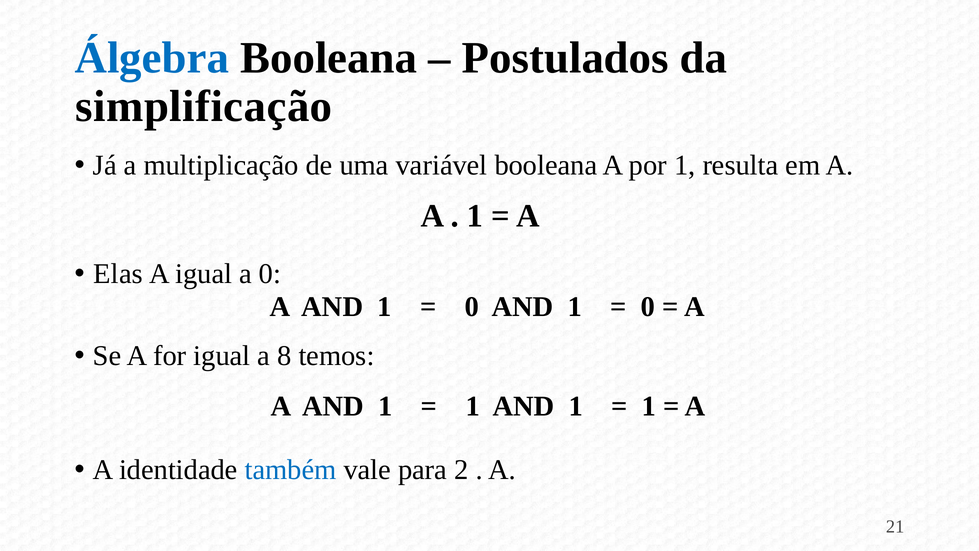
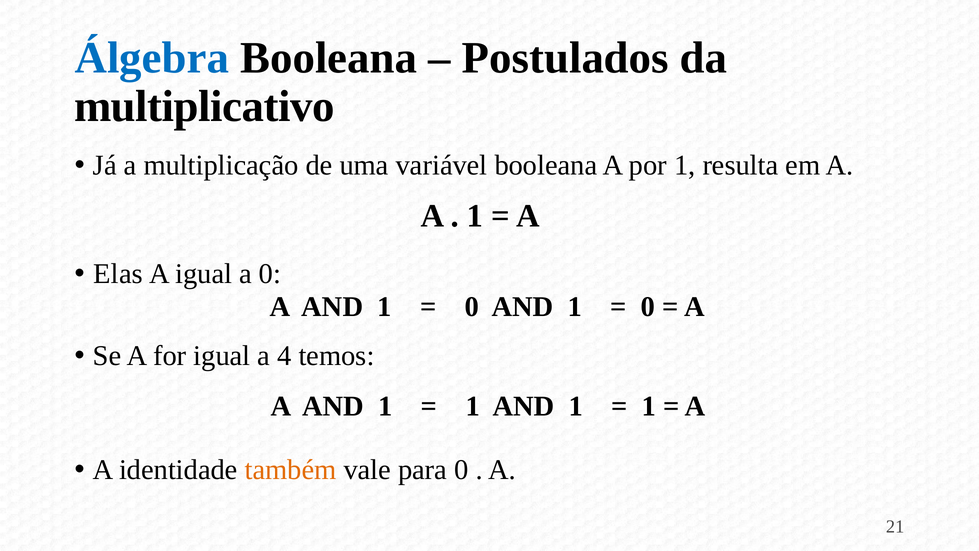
simplificação: simplificação -> multiplicativo (204, 107)
8: 8 -> 4 (284, 355)
também colour: blue -> orange (291, 470)
para 2: 2 -> 0 (461, 470)
